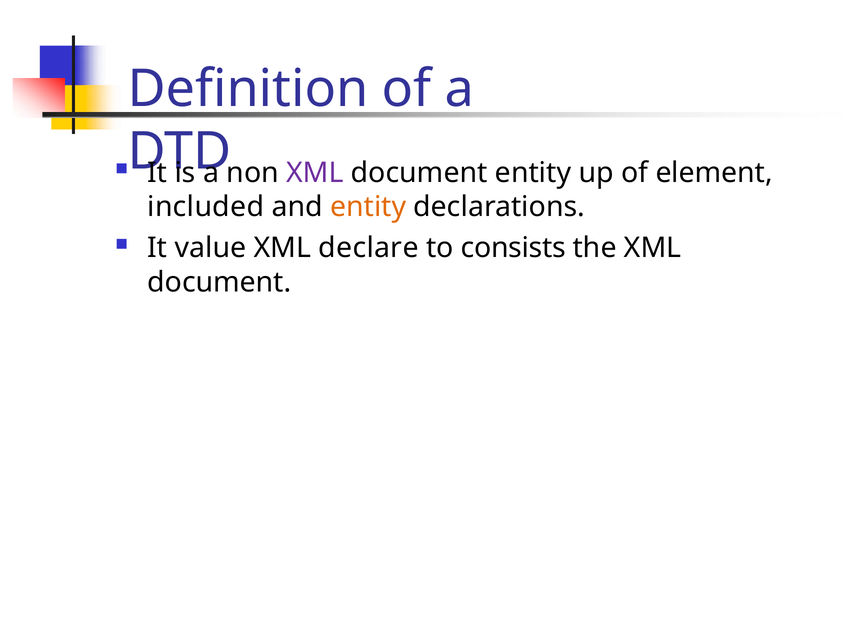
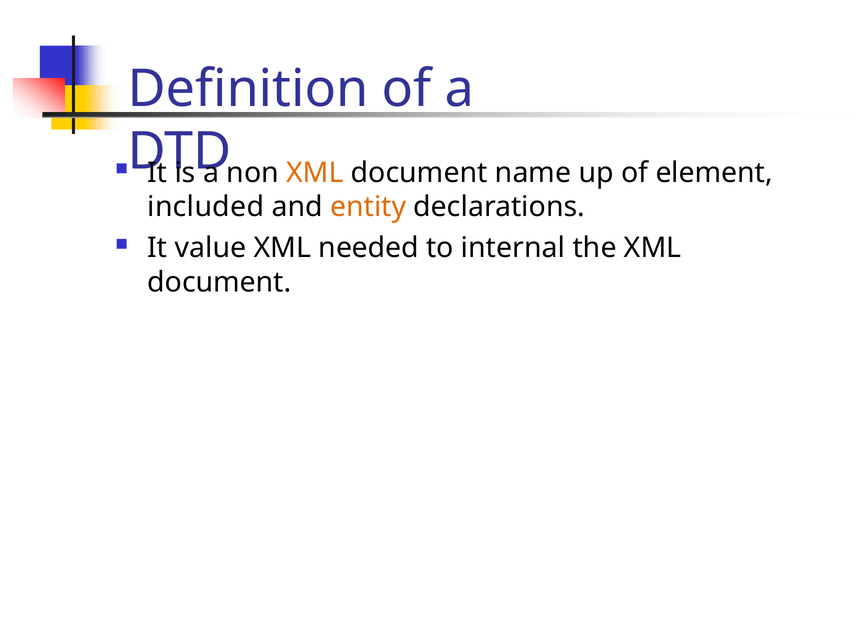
XML colour: purple -> orange (315, 173)
document entity: entity -> name (533, 173)
declare: declare -> needed (369, 248)
consists: consists -> internal (513, 248)
